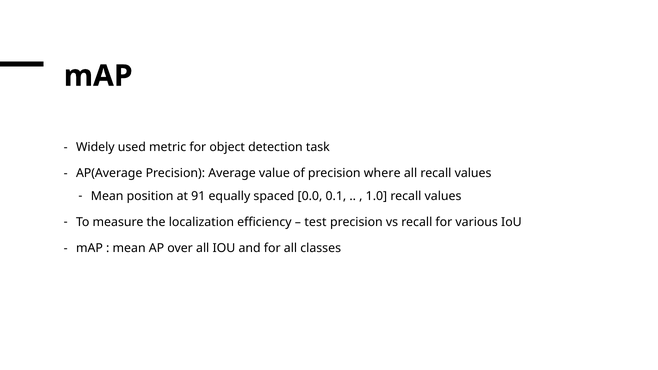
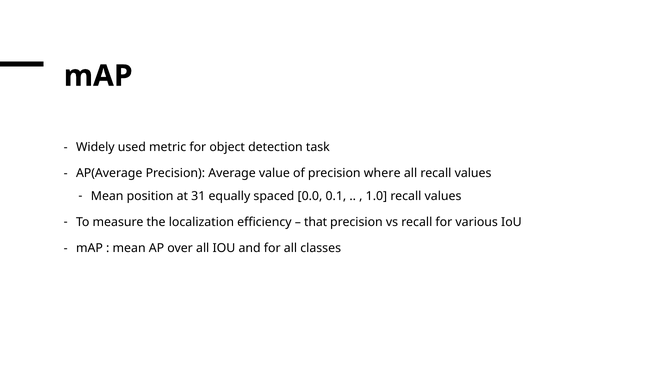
91: 91 -> 31 (198, 196)
test: test -> that (316, 222)
